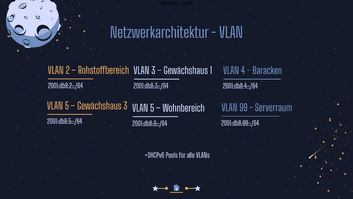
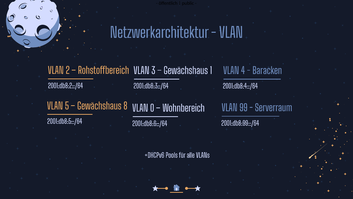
Gewächshaus 3: 3 -> 8 (125, 106)
5: 5 -> 0 (152, 108)
